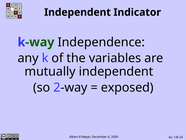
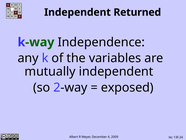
Indicator: Indicator -> Returned (137, 12)
